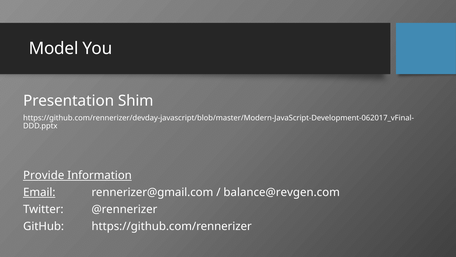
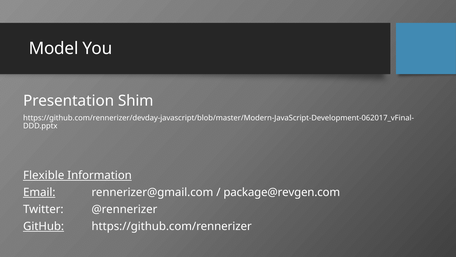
Provide: Provide -> Flexible (44, 175)
balance@revgen.com: balance@revgen.com -> package@revgen.com (282, 192)
GitHub underline: none -> present (44, 226)
